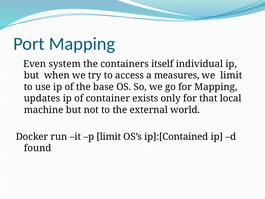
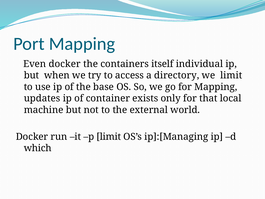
Even system: system -> docker (65, 64)
measures: measures -> directory (177, 75)
ip]:[Contained: ip]:[Contained -> ip]:[Managing (176, 136)
found: found -> which (38, 148)
